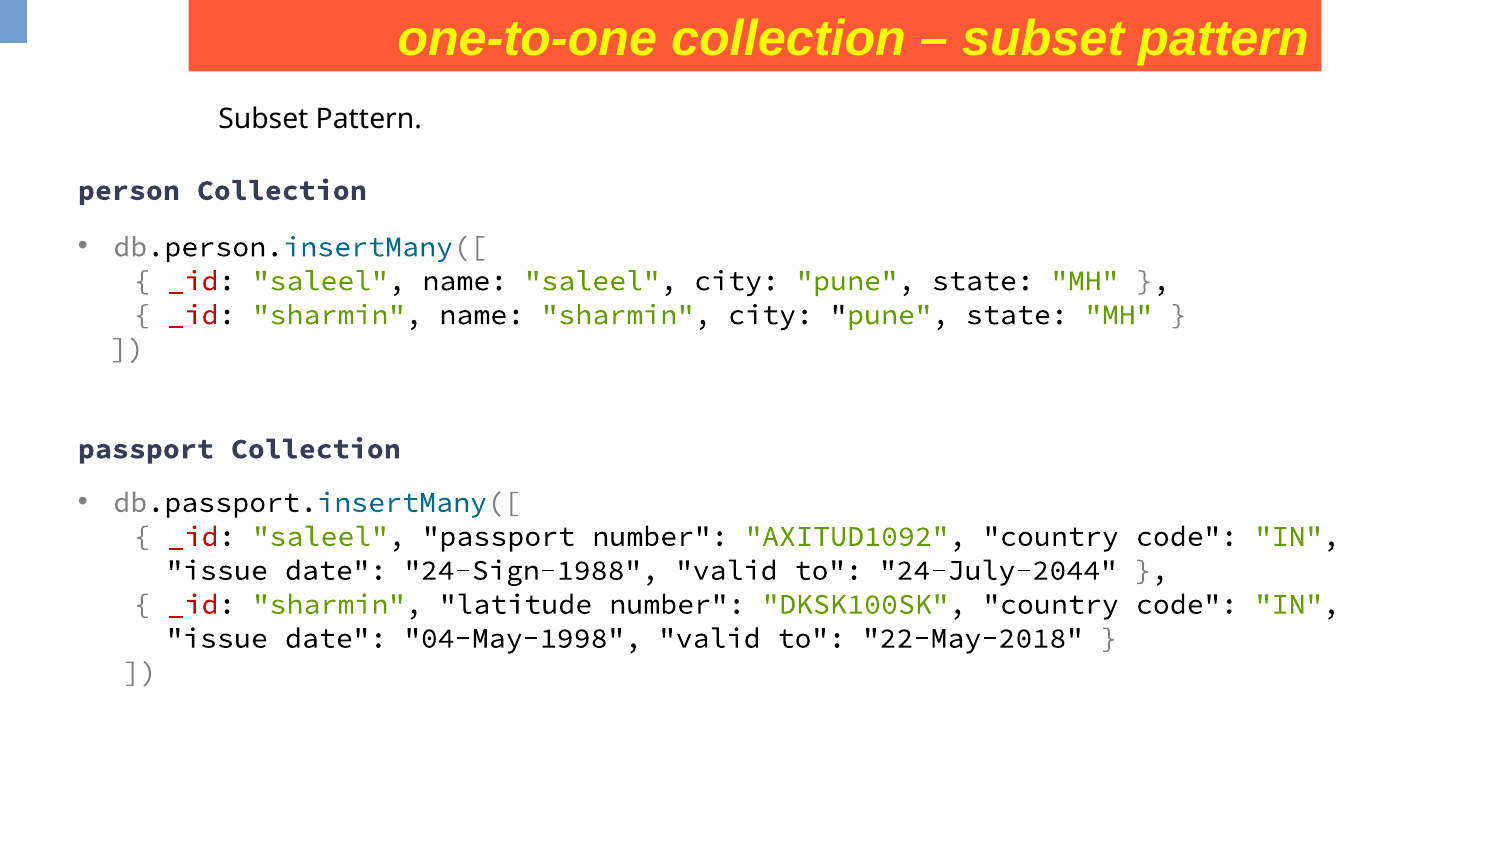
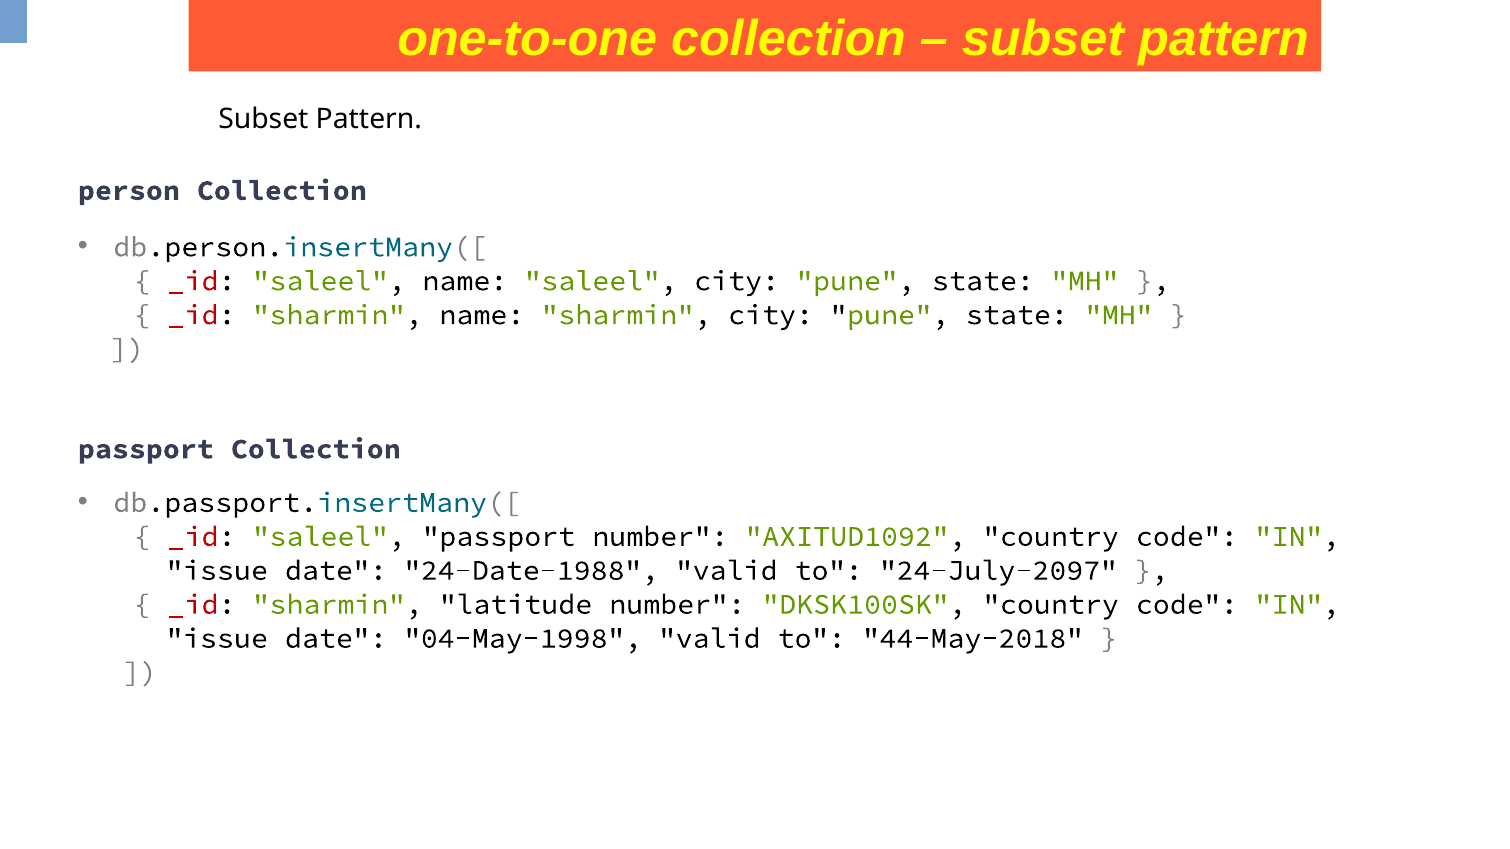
24-Sign-1988: 24-Sign-1988 -> 24-Date-1988 (531, 571)
24-July-2044: 24-July-2044 -> 24-July-2097 (998, 571)
22-May-2018: 22-May-2018 -> 44-May-2018 (973, 639)
